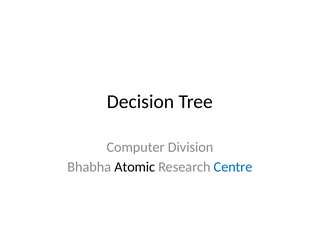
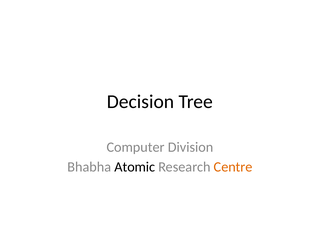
Centre colour: blue -> orange (233, 167)
